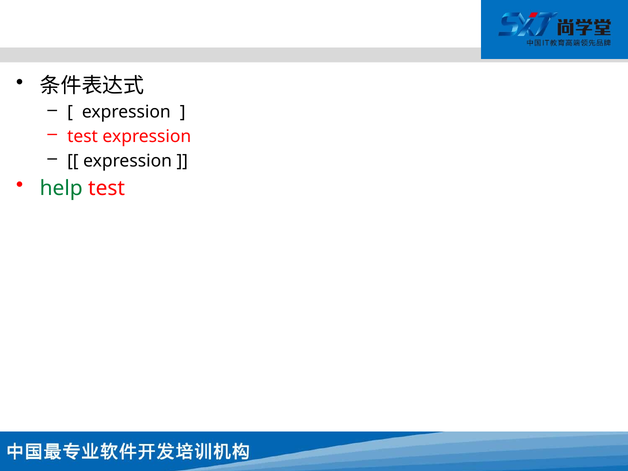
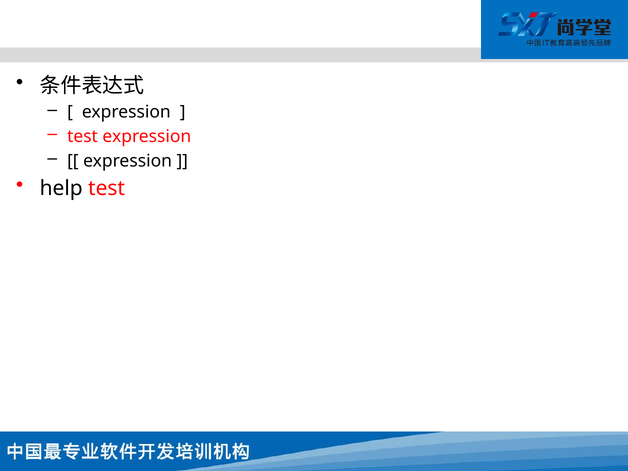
help colour: green -> black (61, 188)
